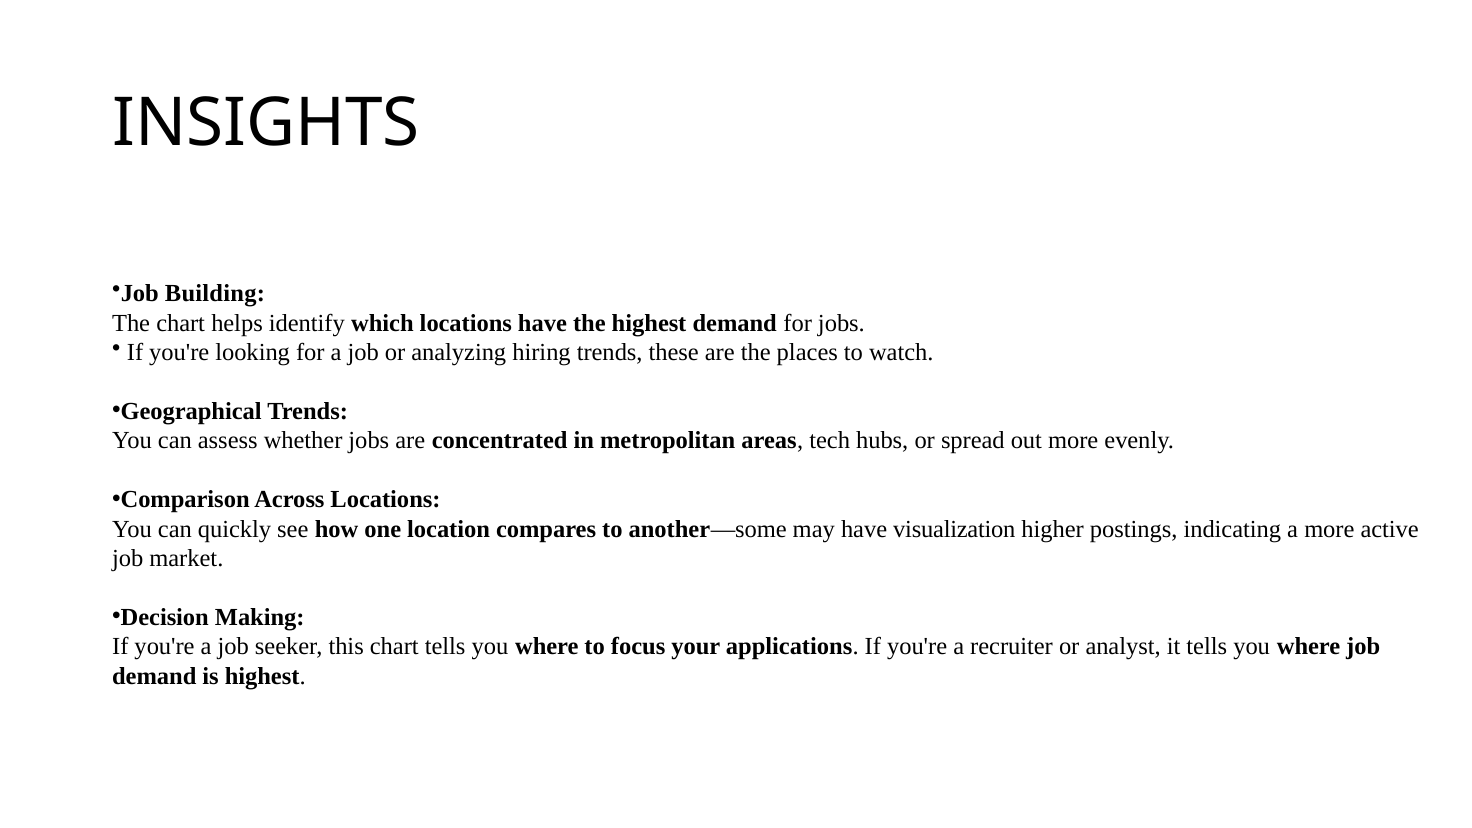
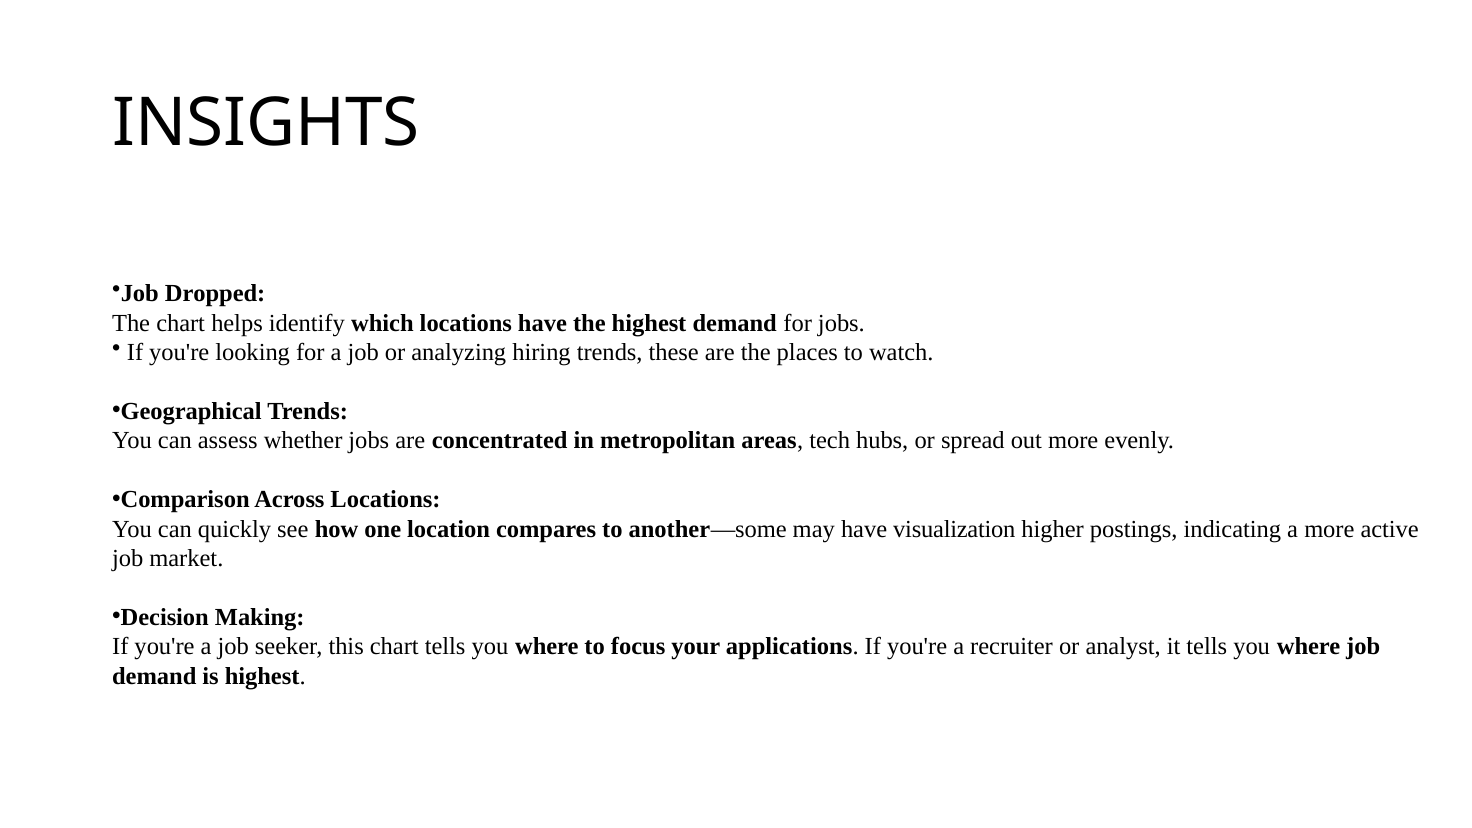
Building: Building -> Dropped (215, 294)
